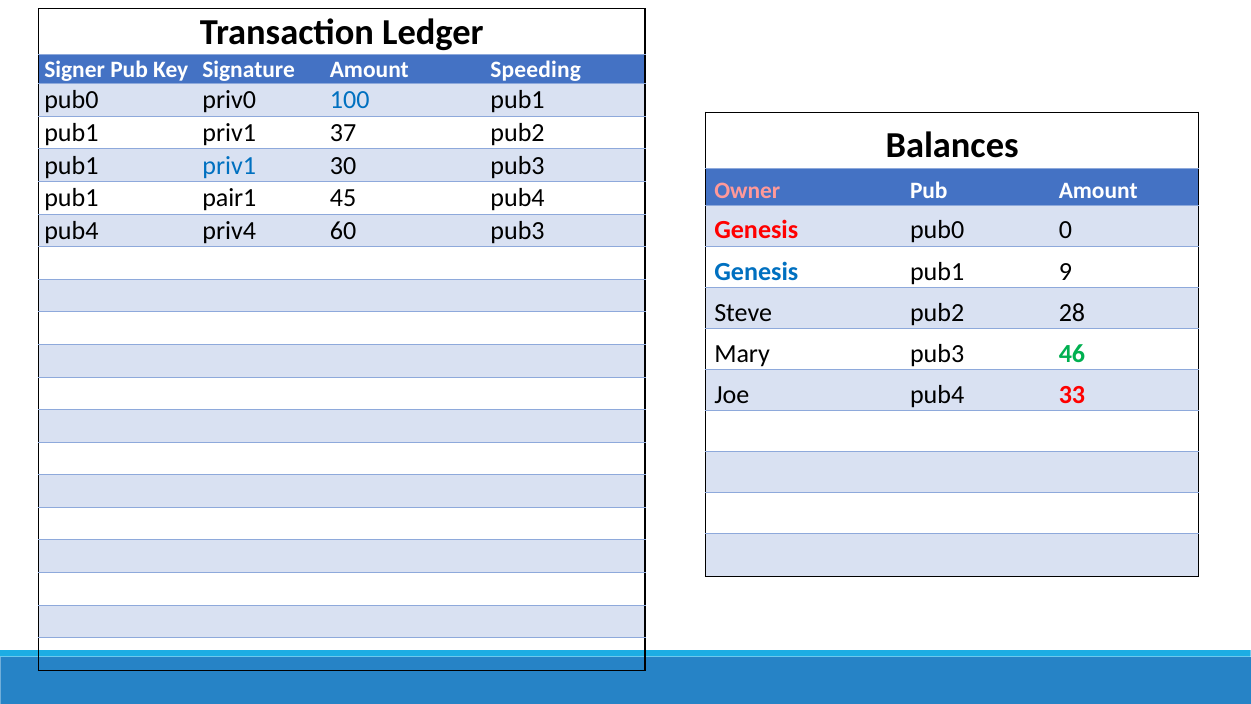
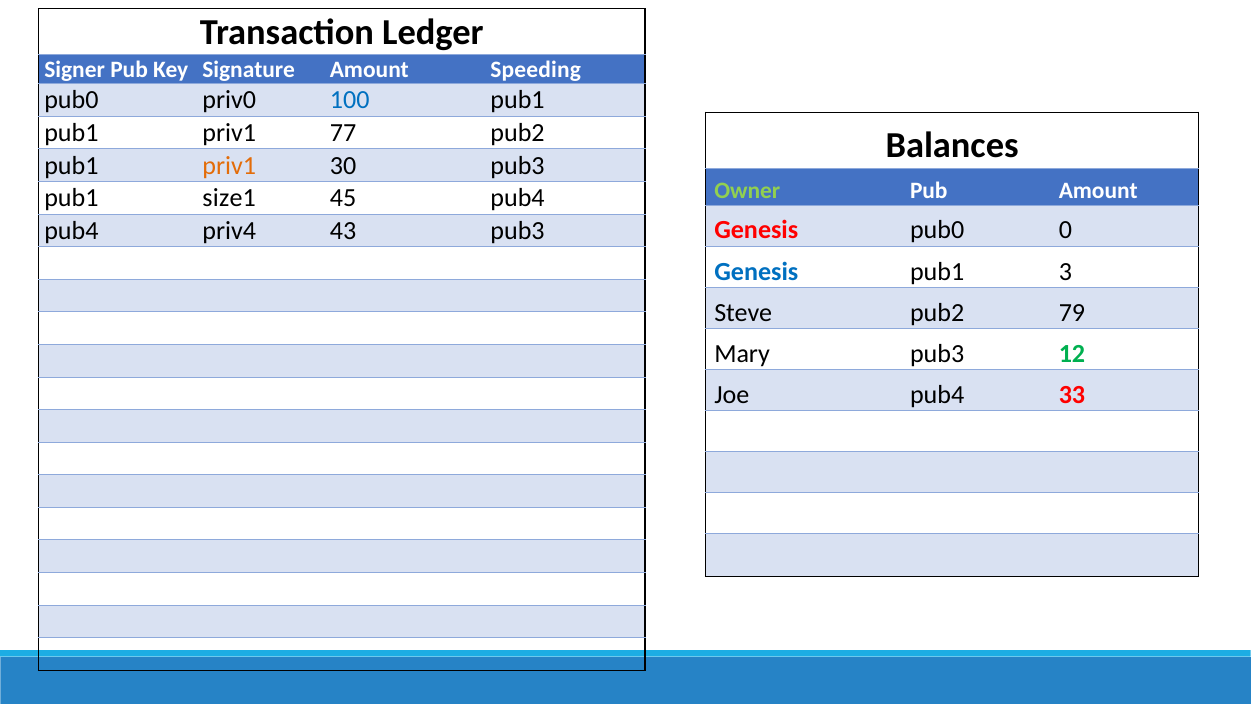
37: 37 -> 77 (343, 133)
priv1 colour: blue -> orange (229, 165)
Owner colour: pink -> light green (747, 191)
pair1: pair1 -> size1 (229, 198)
60: 60 -> 43 (343, 231)
9: 9 -> 3 (1065, 271)
28: 28 -> 79 (1072, 312)
46: 46 -> 12 (1072, 353)
